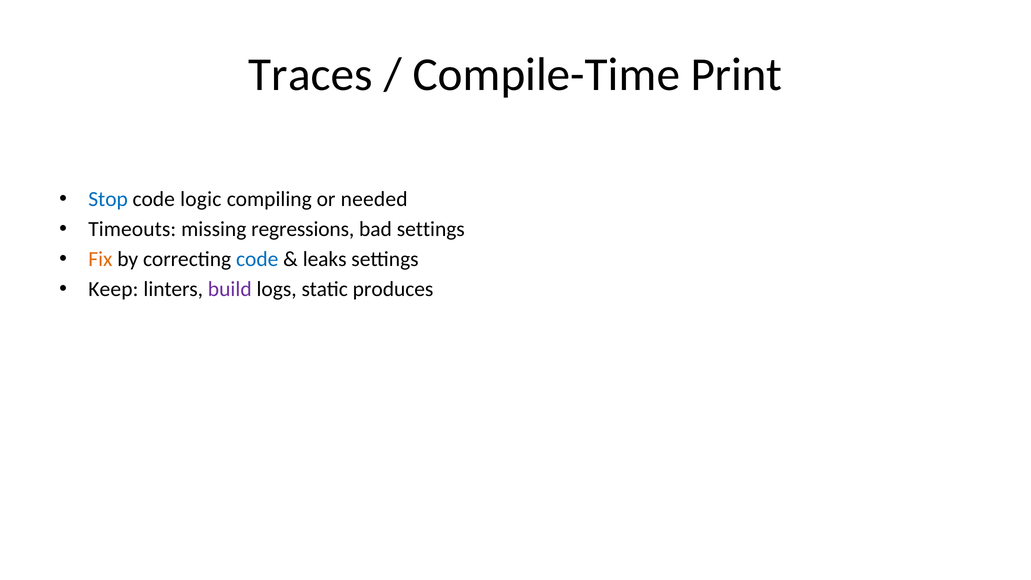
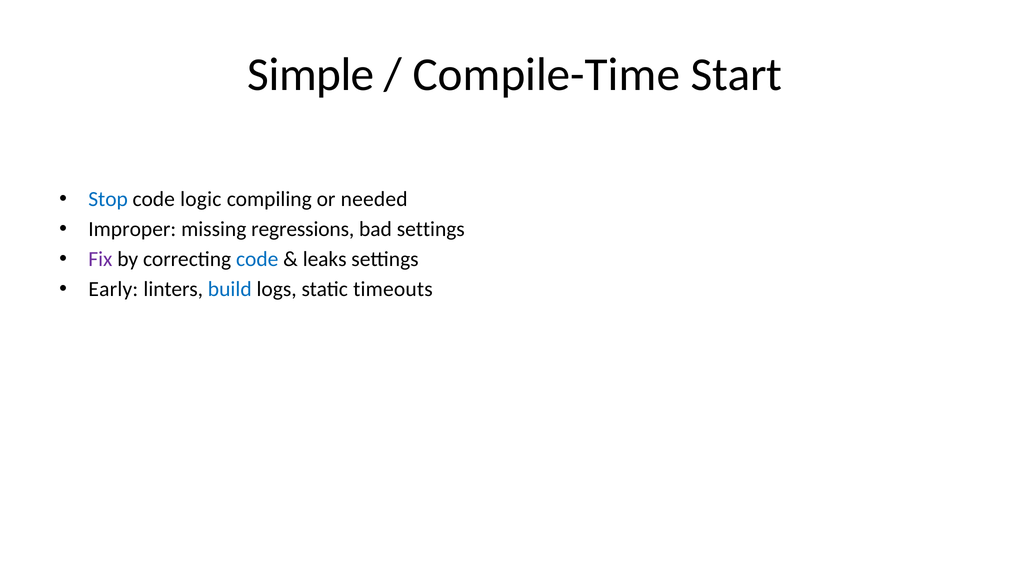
Traces: Traces -> Simple (311, 75)
Print: Print -> Start (736, 75)
Timeouts: Timeouts -> Improper (132, 229)
Fix colour: orange -> purple (100, 259)
Keep: Keep -> Early (113, 289)
build colour: purple -> blue (230, 289)
produces: produces -> timeouts (393, 289)
